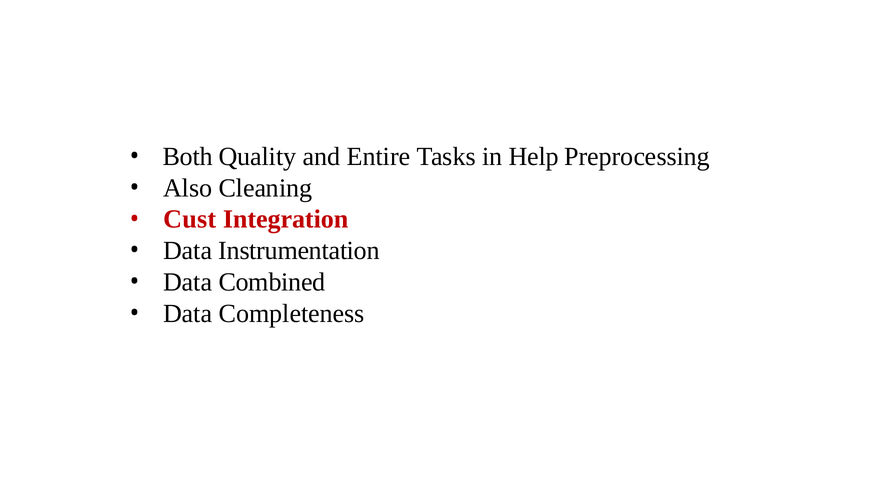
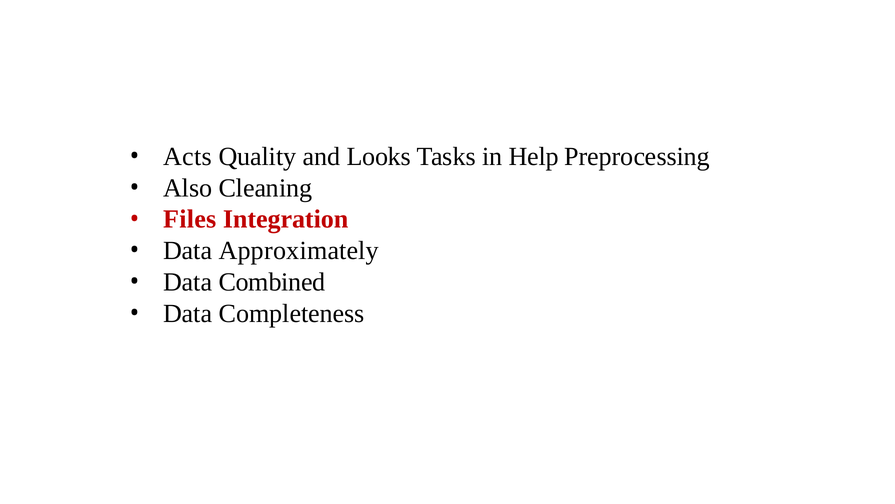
Both: Both -> Acts (187, 156)
Entire: Entire -> Looks (379, 156)
Cust: Cust -> Files (190, 219)
Instrumentation: Instrumentation -> Approximately (299, 250)
